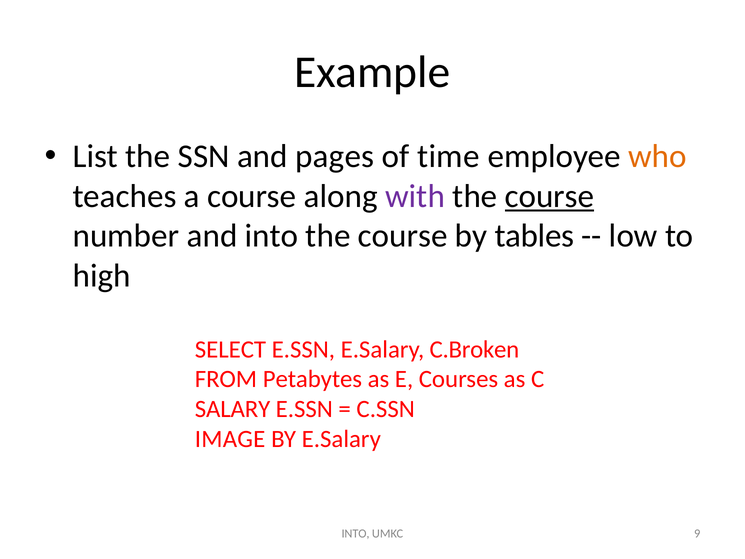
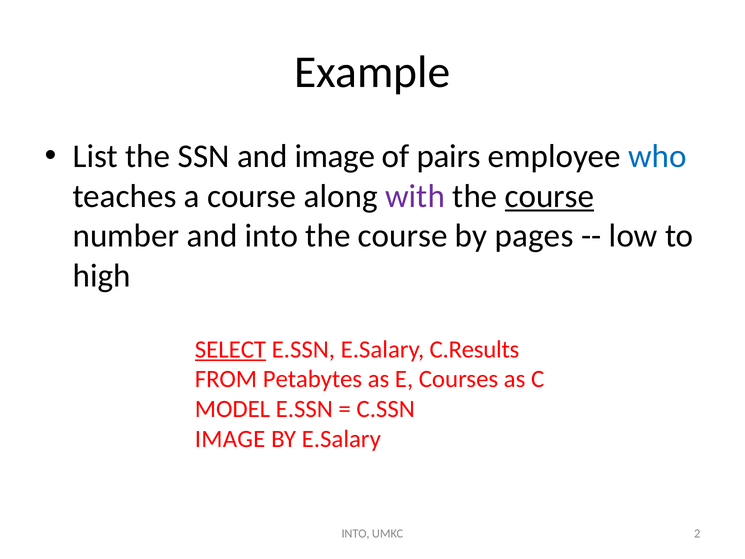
and pages: pages -> image (335, 156)
time: time -> pairs (449, 156)
who colour: orange -> blue (658, 156)
tables: tables -> pages (534, 236)
SELECT underline: none -> present (230, 349)
C.Broken: C.Broken -> C.Results (474, 349)
SALARY: SALARY -> MODEL (233, 409)
9: 9 -> 2 (697, 533)
